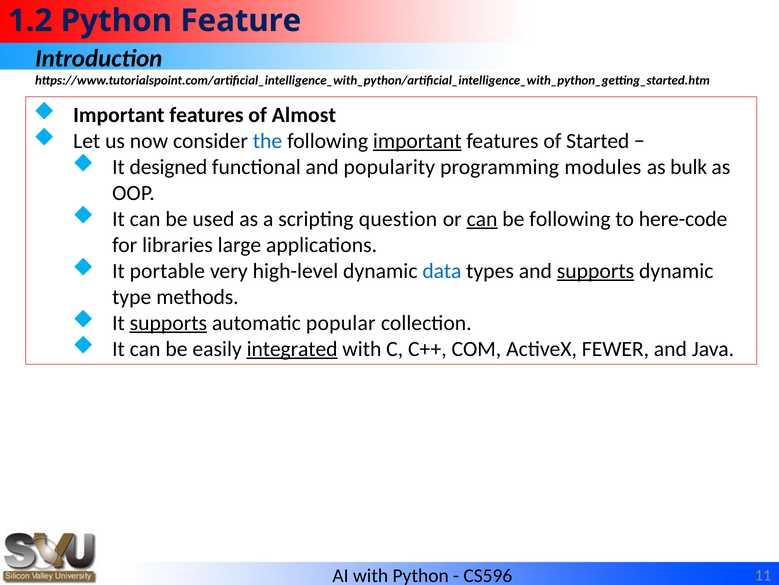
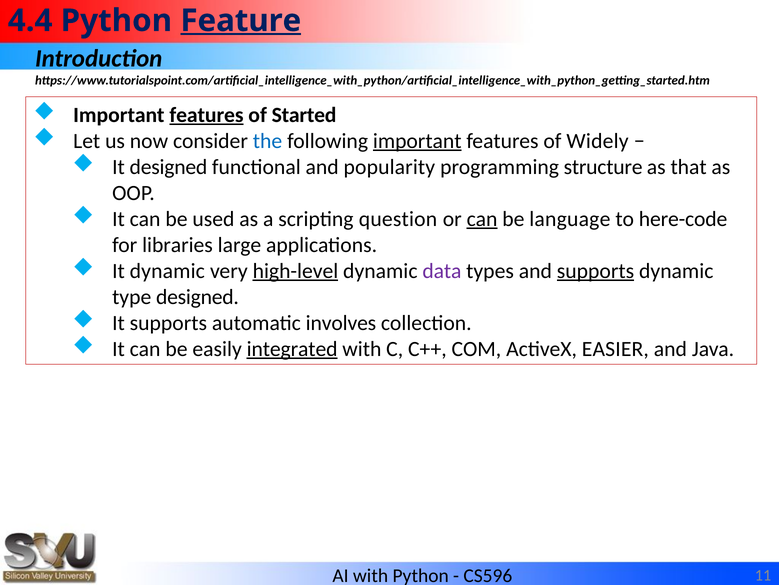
1.2: 1.2 -> 4.4 (30, 21)
Feature underline: none -> present (241, 21)
features underline: none -> present (206, 115)
Almost: Almost -> Started (304, 115)
Started: Started -> Widely (598, 141)
modules: modules -> structure (603, 167)
bulk: bulk -> that (689, 167)
be following: following -> language (570, 219)
It portable: portable -> dynamic (167, 271)
high-level underline: none -> present (295, 271)
data colour: blue -> purple (442, 271)
type methods: methods -> designed (197, 297)
supports underline: present -> none (168, 323)
popular: popular -> involves (341, 323)
FEWER: FEWER -> EASIER (615, 349)
